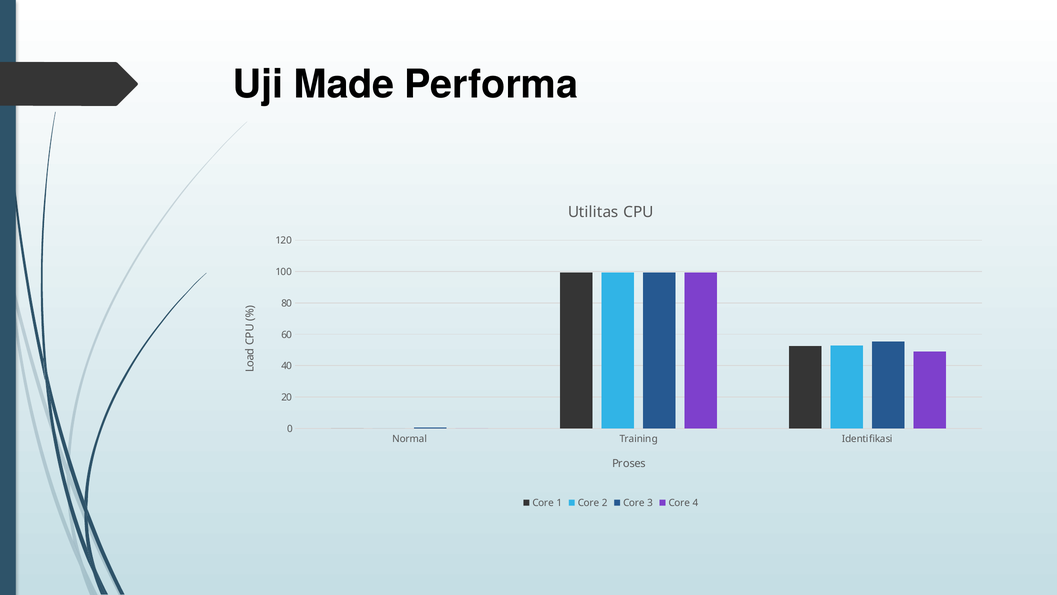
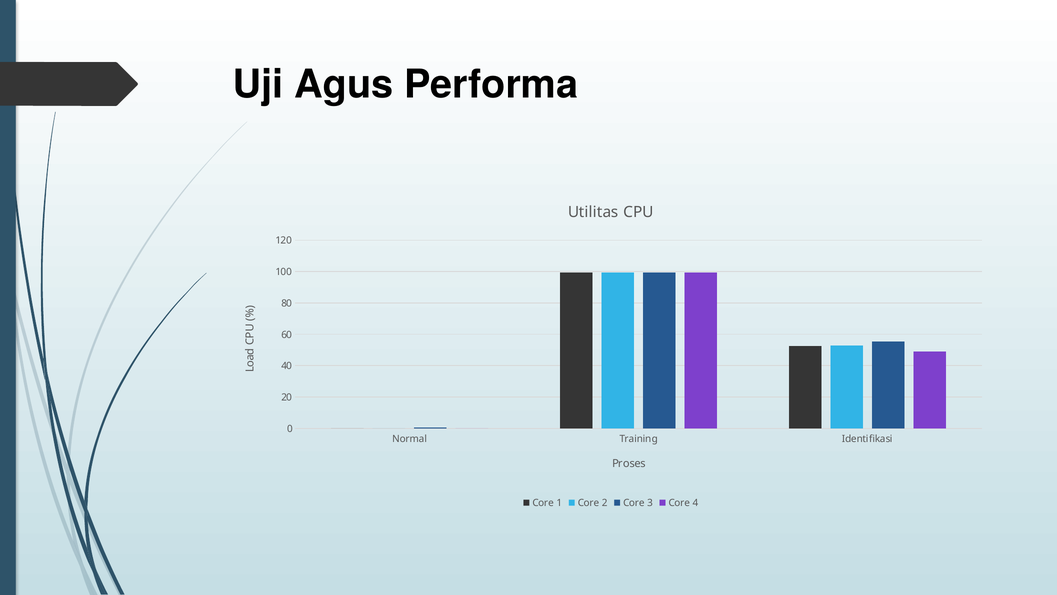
Made: Made -> Agus (344, 85)
